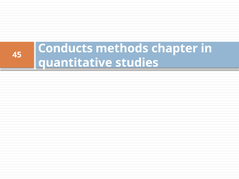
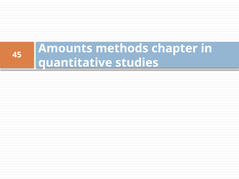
Conducts: Conducts -> Amounts (65, 48)
